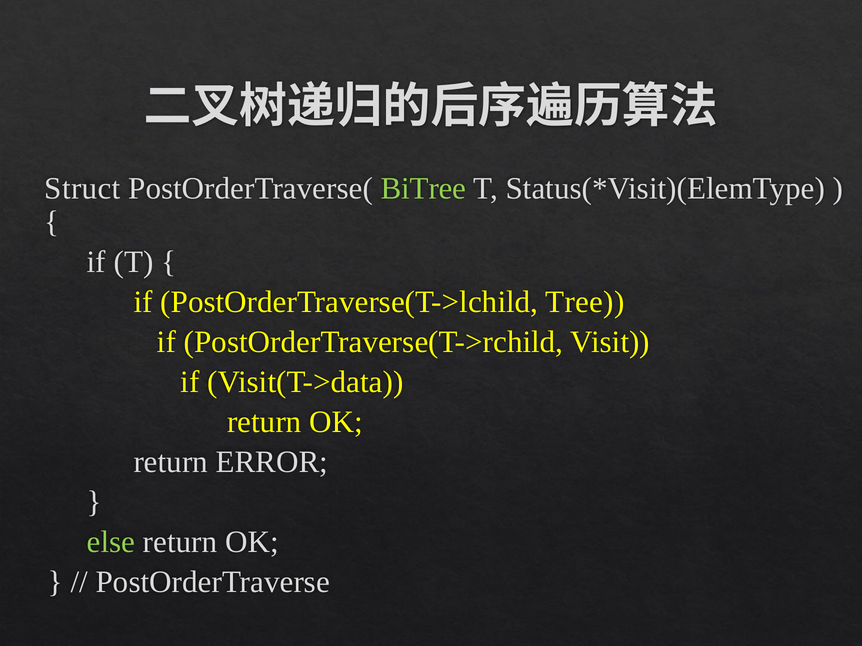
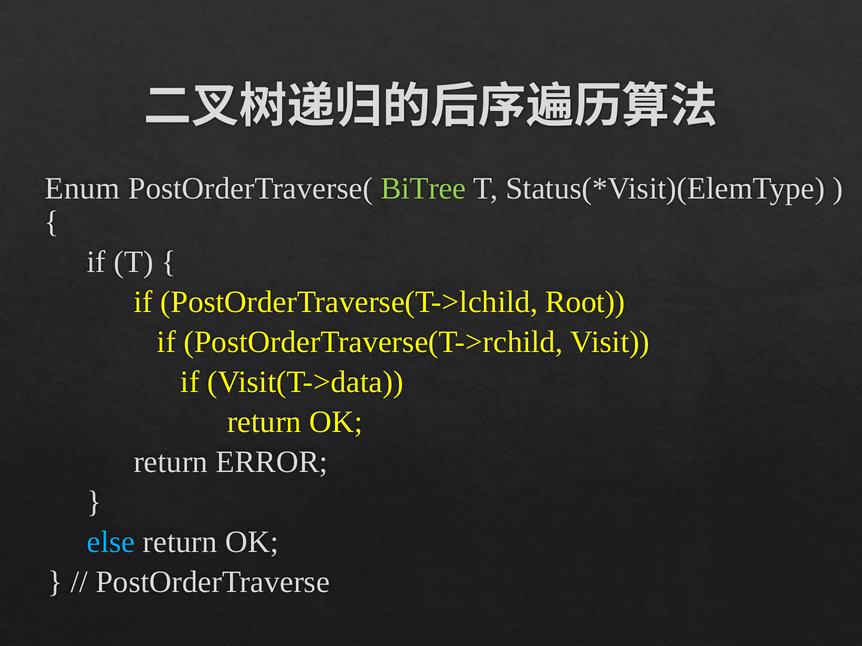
Struct: Struct -> Enum (82, 188)
Tree: Tree -> Root (585, 302)
else colour: light green -> light blue (111, 542)
